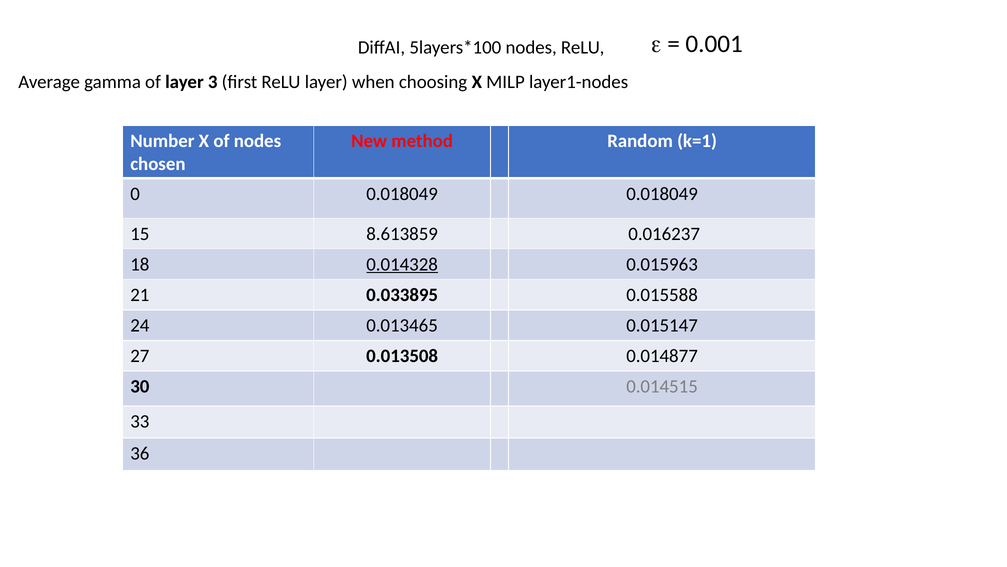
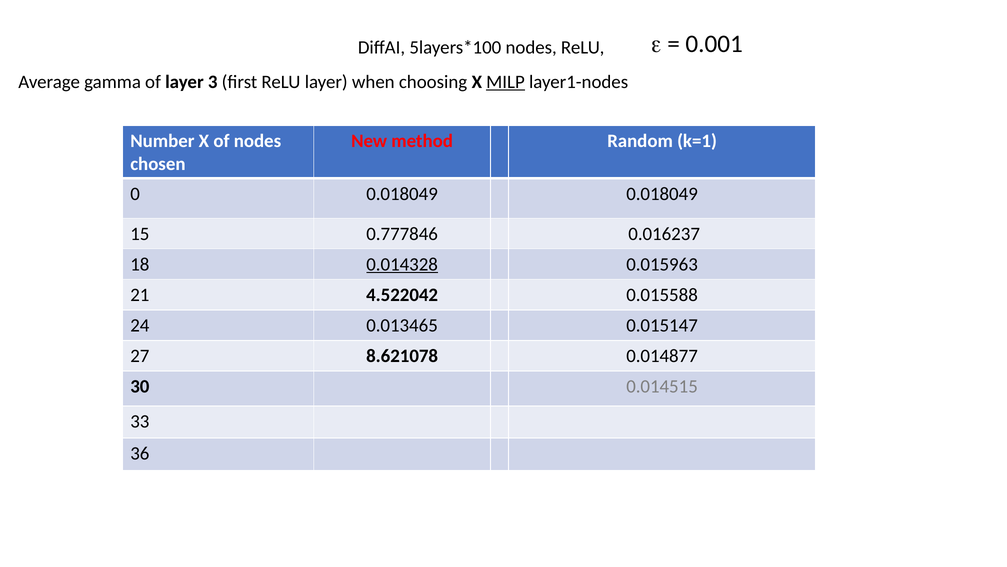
MILP underline: none -> present (505, 82)
8.613859: 8.613859 -> 0.777846 (402, 234)
0.033895: 0.033895 -> 4.522042 (402, 295)
0.013508: 0.013508 -> 8.621078 (402, 356)
